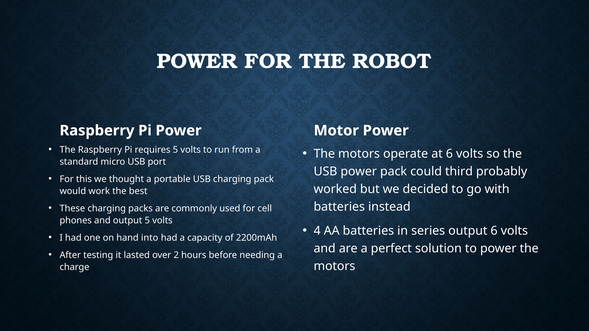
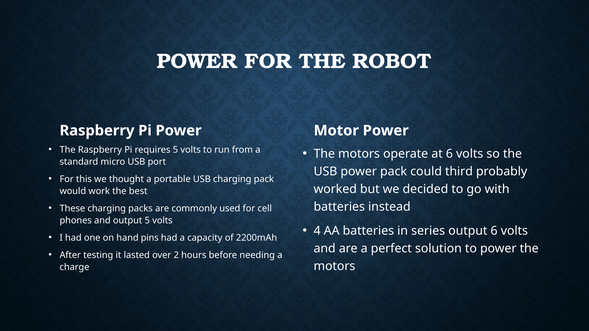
into: into -> pins (150, 238)
